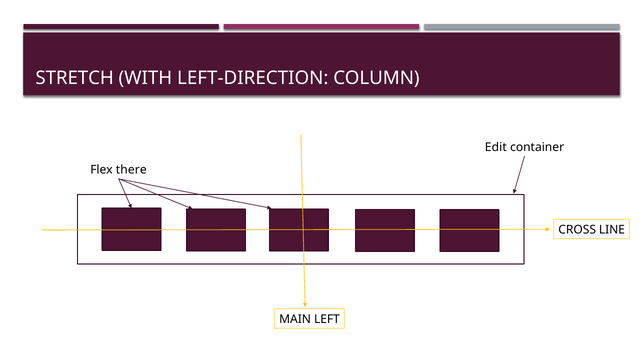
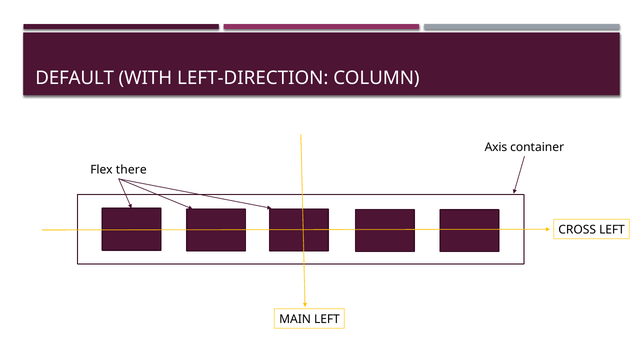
STRETCH: STRETCH -> DEFAULT (75, 78)
Edit: Edit -> Axis (496, 147)
CROSS LINE: LINE -> LEFT (612, 230)
